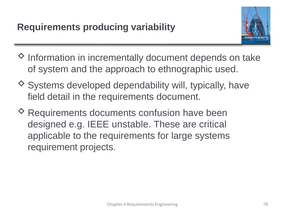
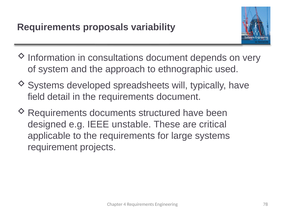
producing: producing -> proposals (106, 27)
incrementally: incrementally -> consultations (116, 58)
take: take -> very (252, 58)
dependability: dependability -> spreadsheets (141, 85)
confusion: confusion -> structured (159, 113)
